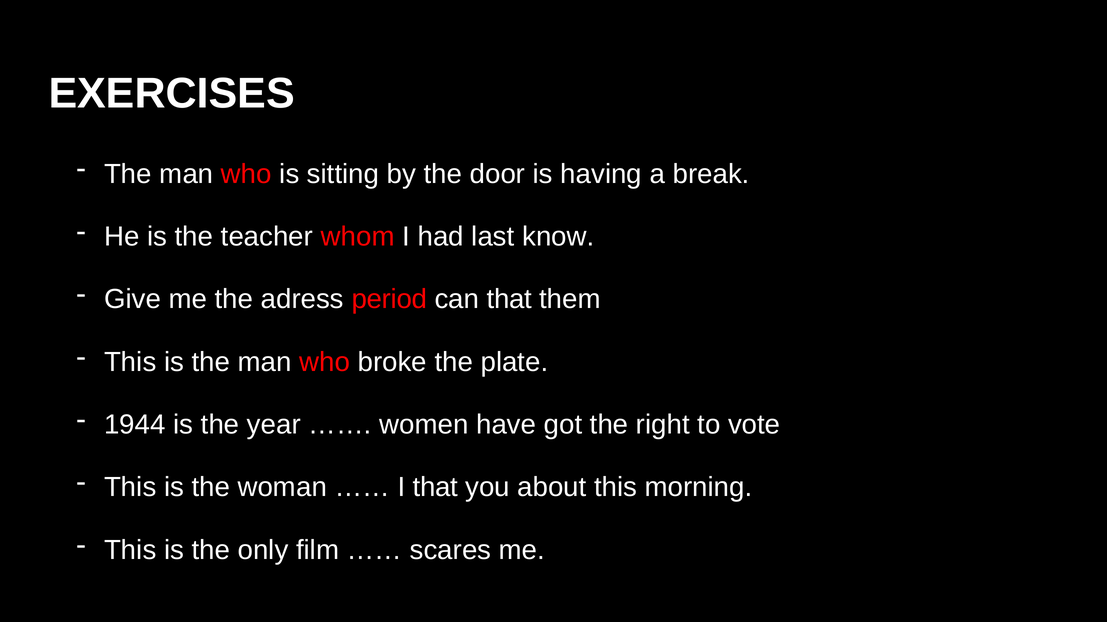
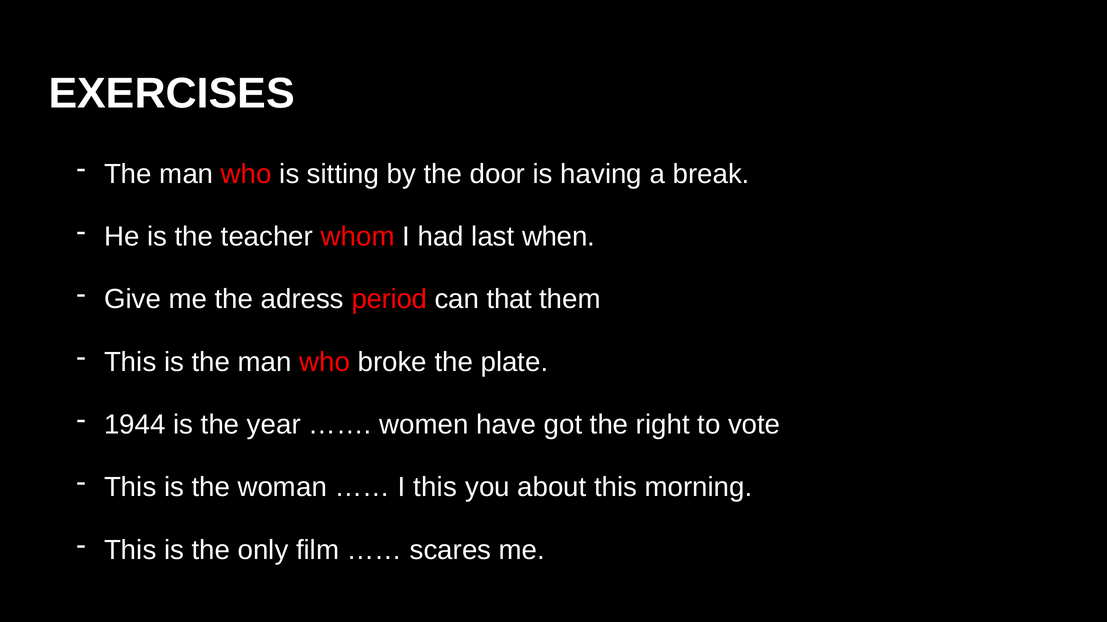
know: know -> when (558, 237)
I that: that -> this (435, 488)
